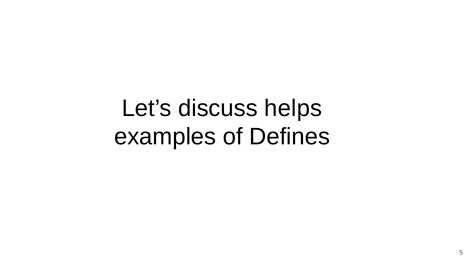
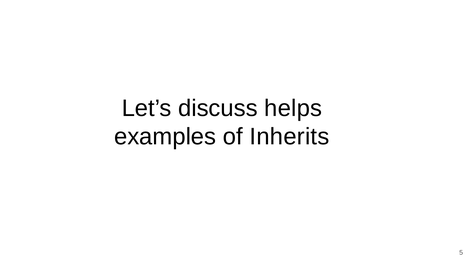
Defines: Defines -> Inherits (289, 137)
